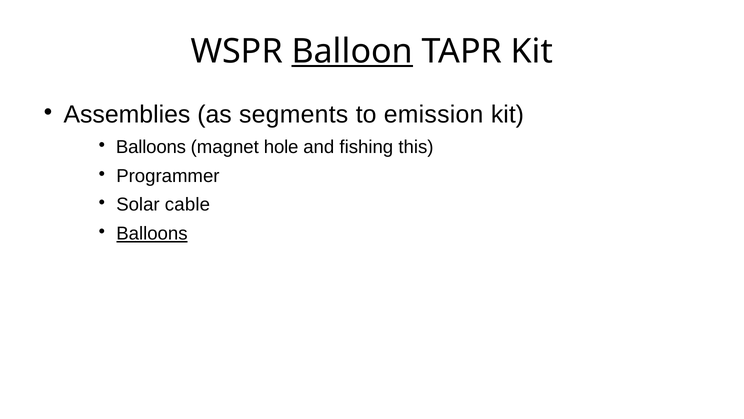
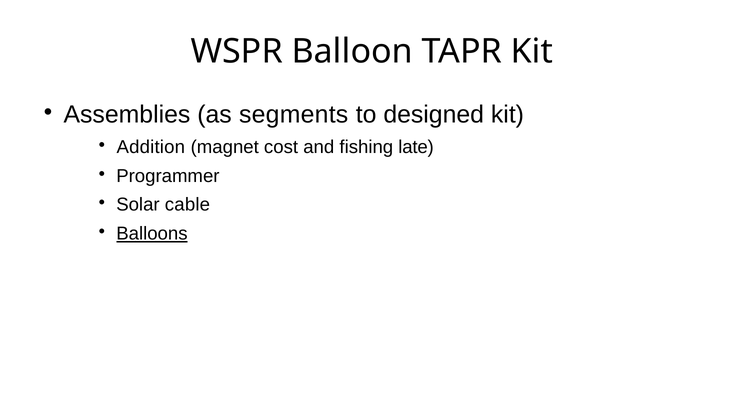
Balloon underline: present -> none (352, 51)
emission: emission -> designed (434, 115)
Balloons: Balloons -> Addition (151, 147)
hole: hole -> cost (281, 147)
this: this -> late (416, 147)
